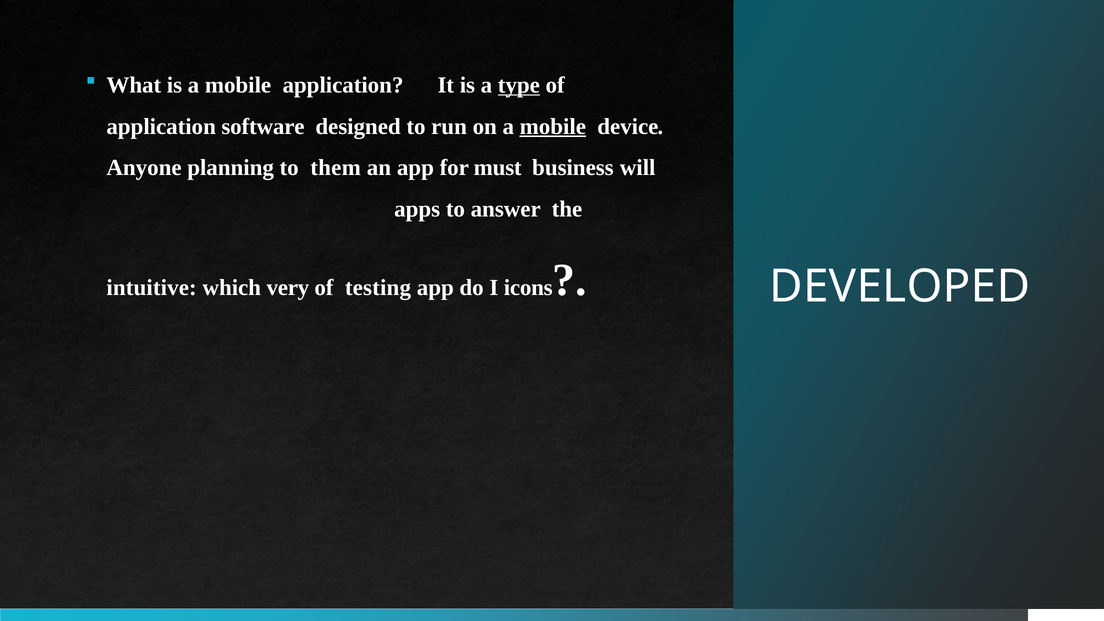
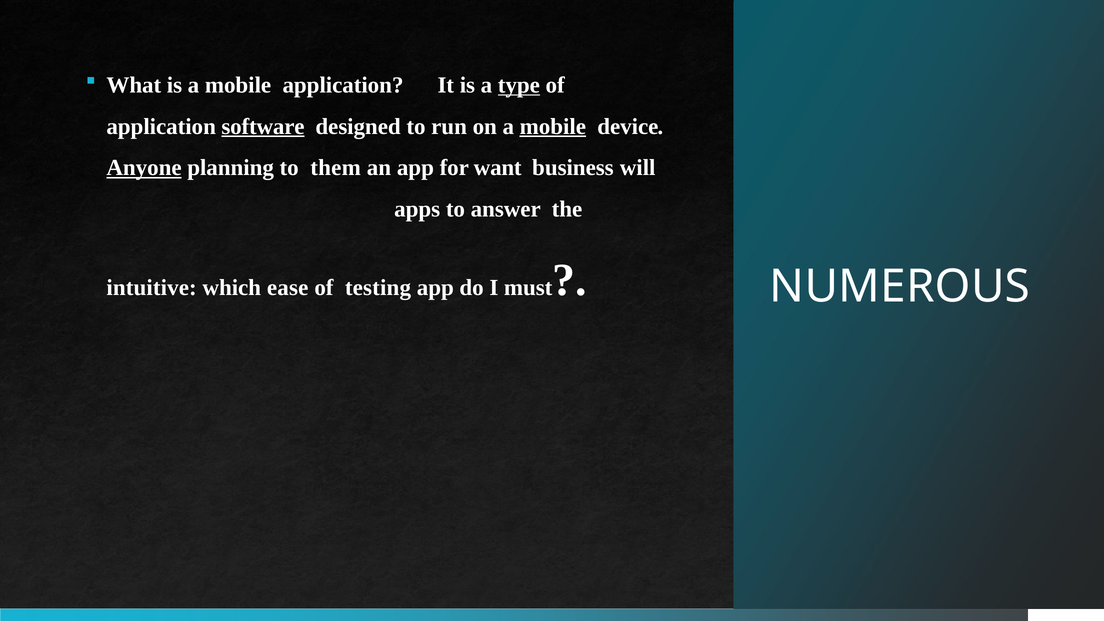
software underline: none -> present (263, 126)
Anyone underline: none -> present (144, 168)
must: must -> want (498, 168)
DEVELOPED: DEVELOPED -> NUMEROUS (900, 286)
very: very -> ease (288, 287)
icons: icons -> must (528, 287)
